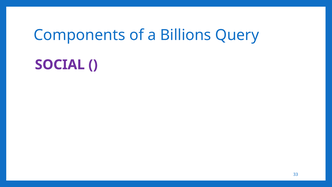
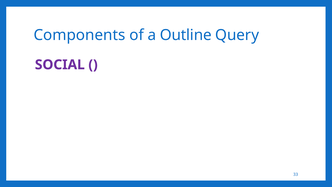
Billions: Billions -> Outline (186, 35)
